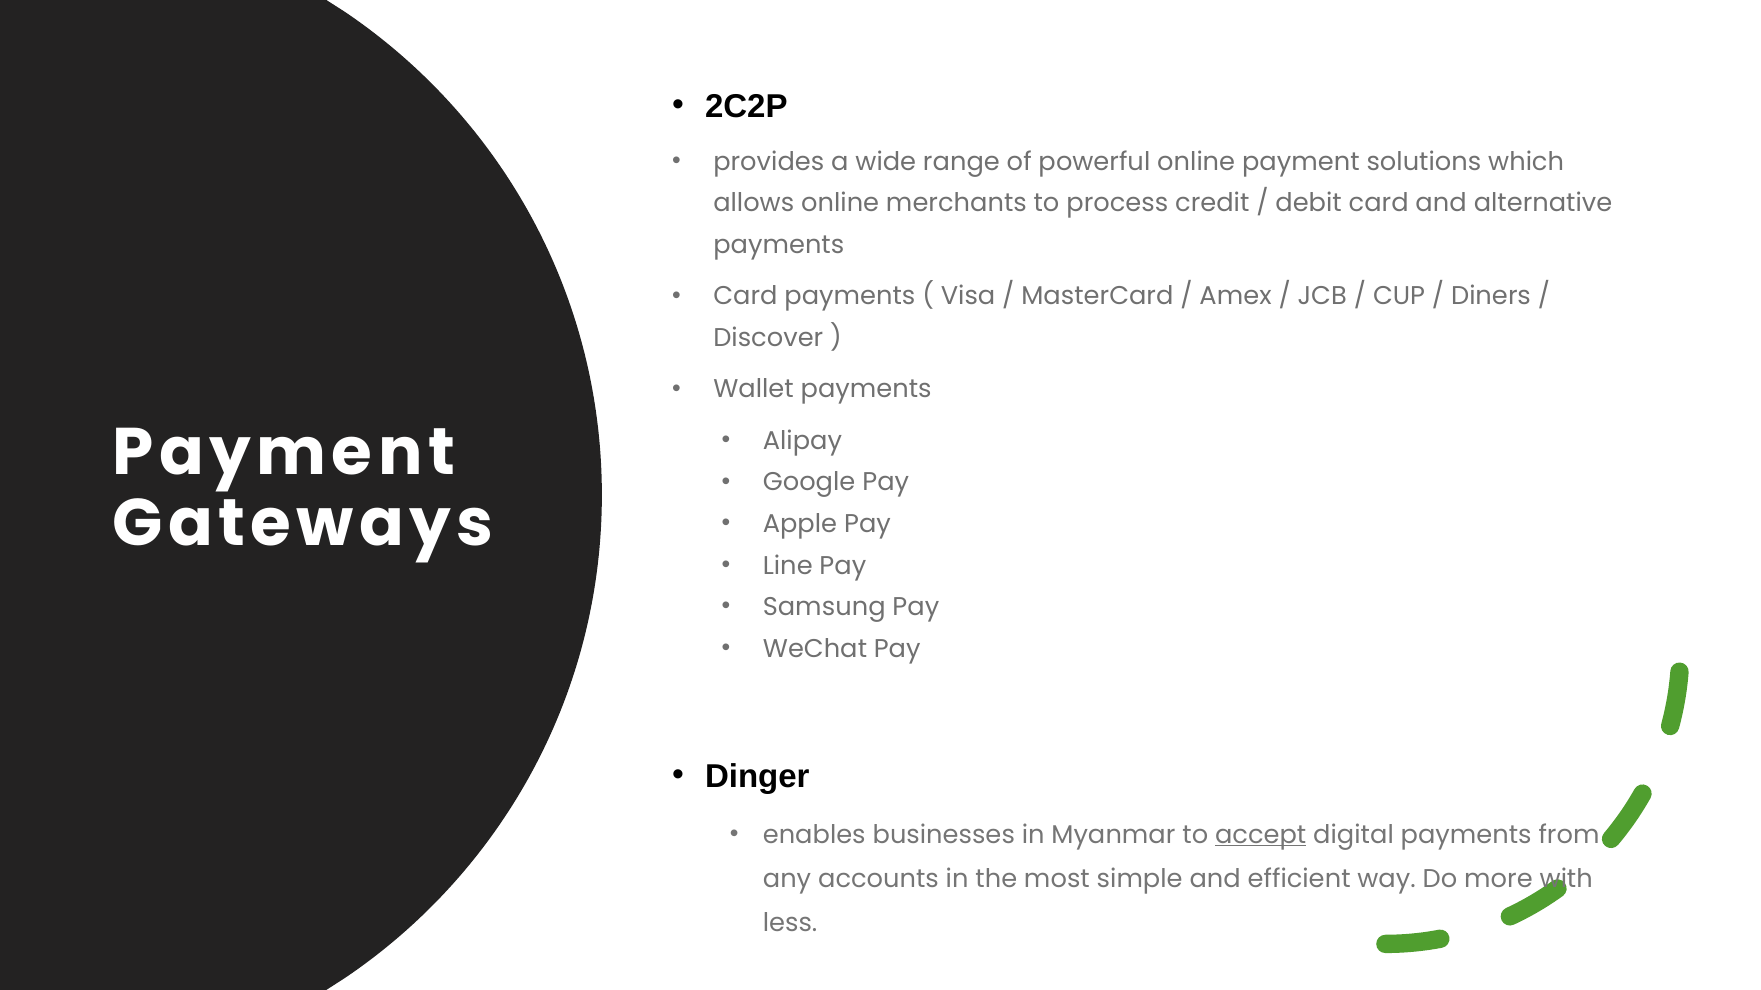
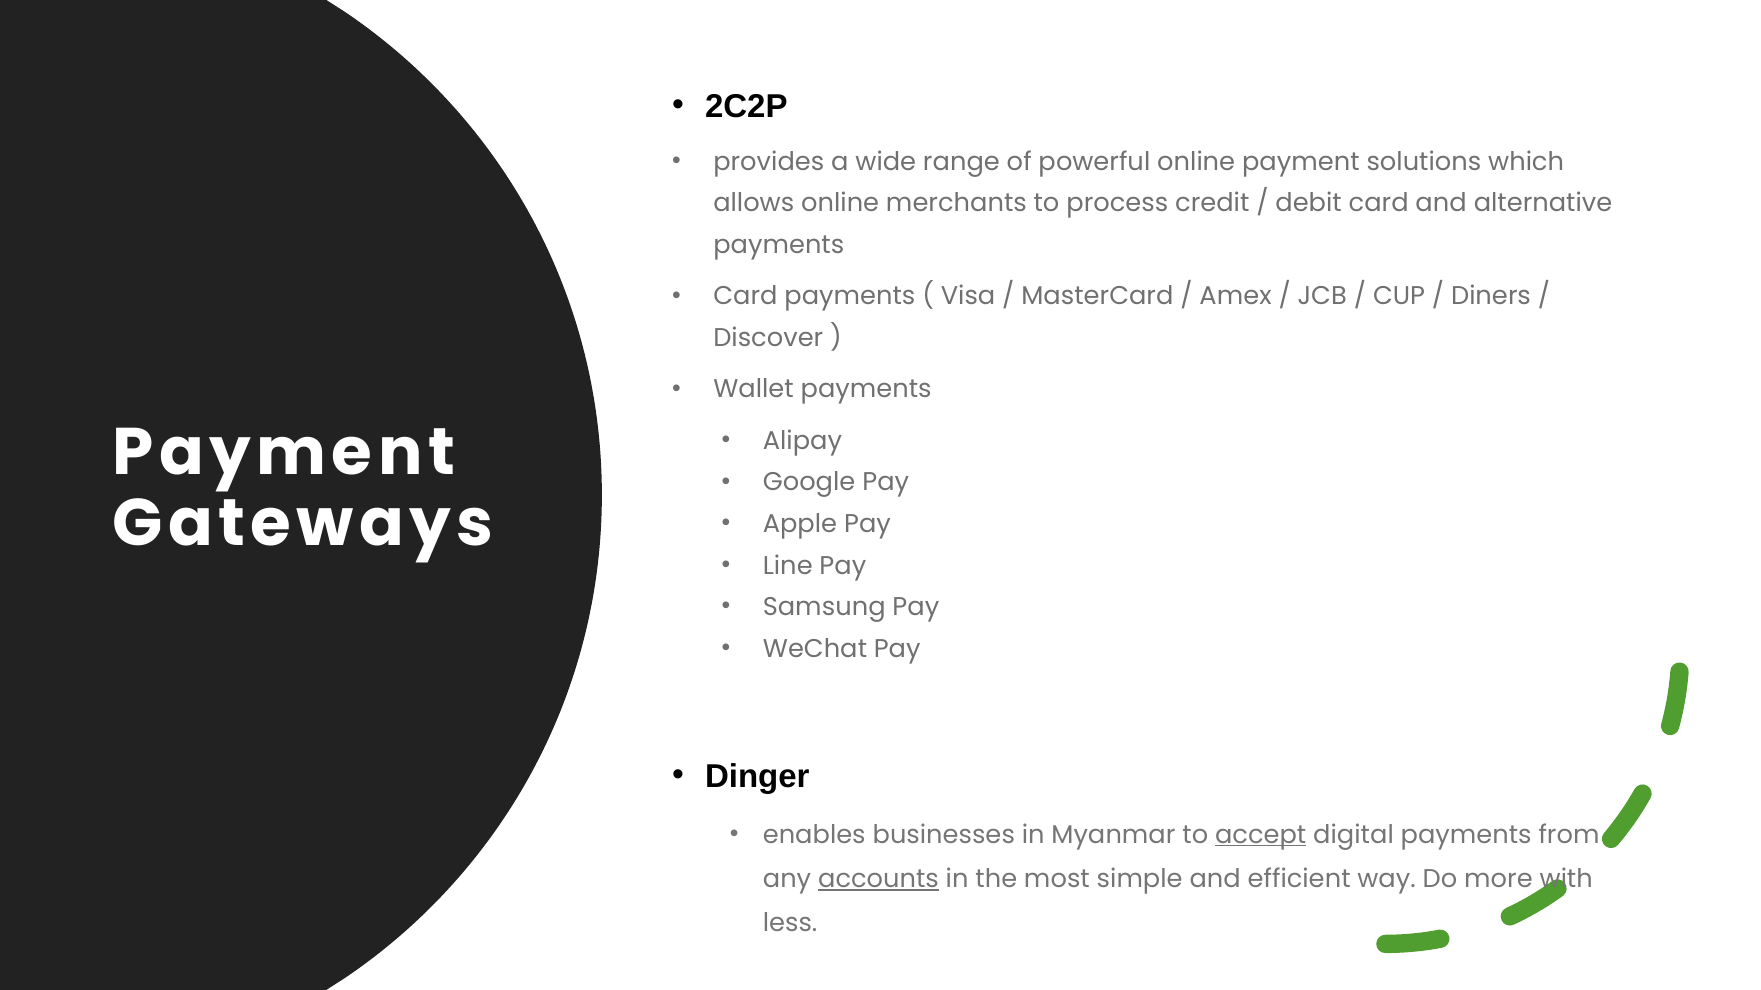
accounts underline: none -> present (878, 879)
